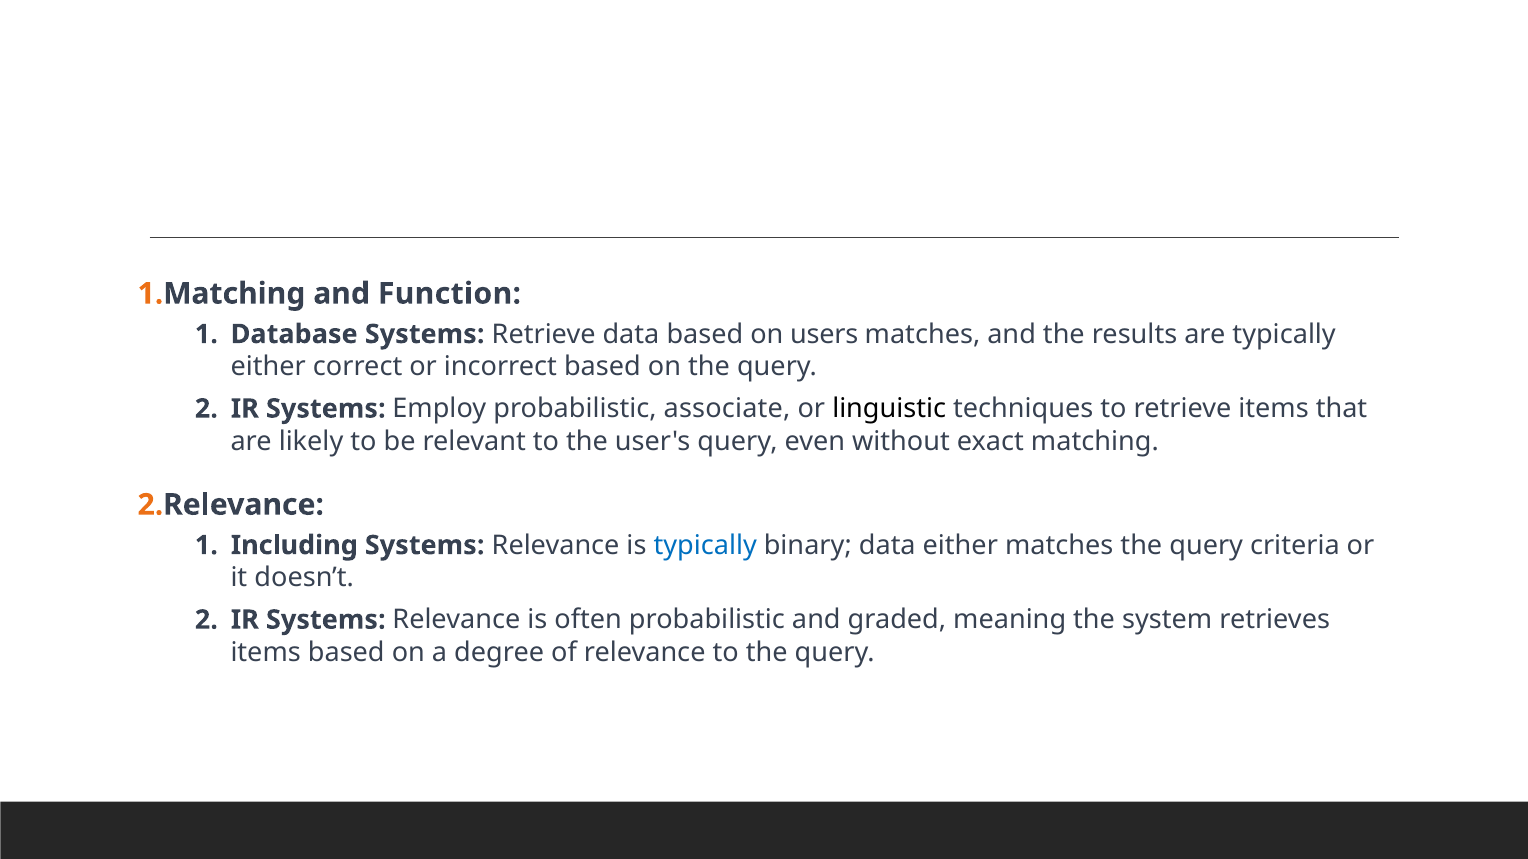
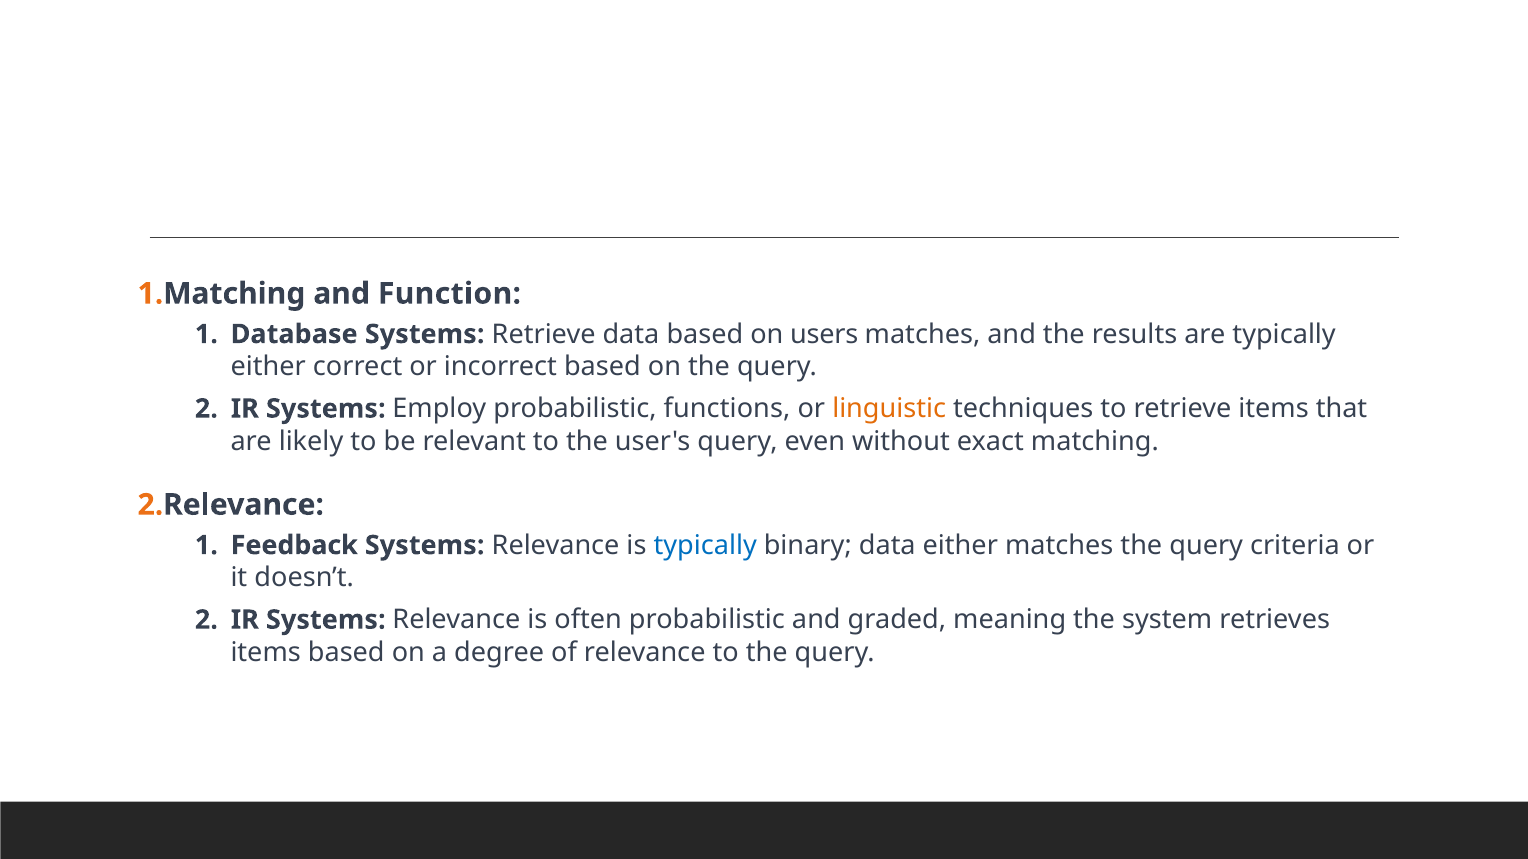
associate: associate -> functions (727, 409)
linguistic colour: black -> orange (889, 409)
Including: Including -> Feedback (294, 546)
